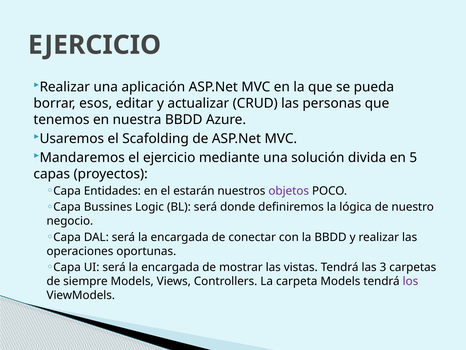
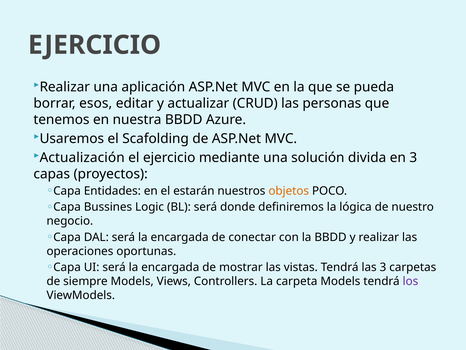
Mandaremos: Mandaremos -> Actualización (82, 157)
en 5: 5 -> 3 (413, 157)
objetos colour: purple -> orange (289, 191)
